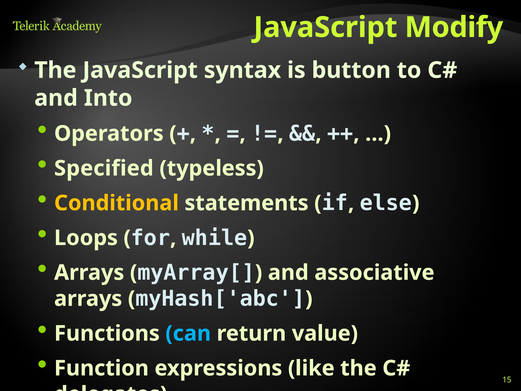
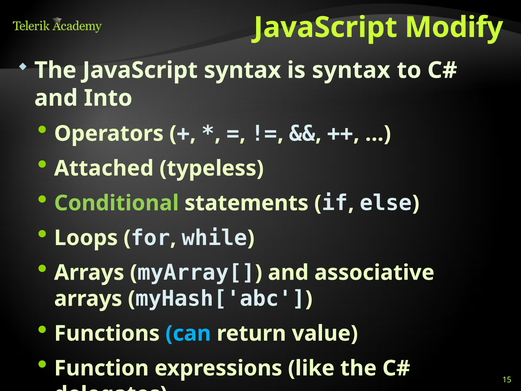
is button: button -> syntax (351, 70)
Specified: Specified -> Attached (104, 168)
Conditional colour: yellow -> light green (116, 203)
